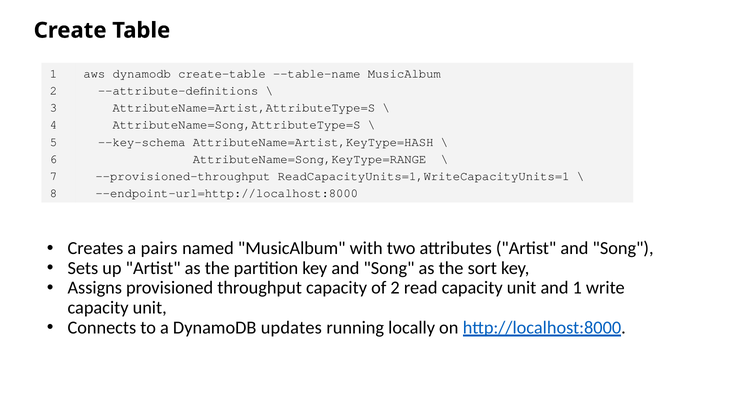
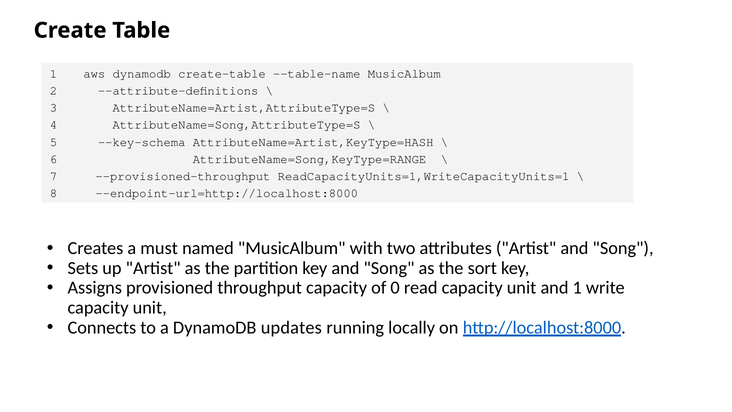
pairs: pairs -> must (159, 248)
of 2: 2 -> 0 (395, 288)
